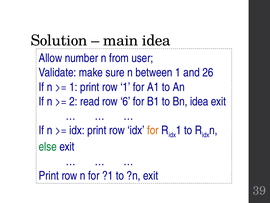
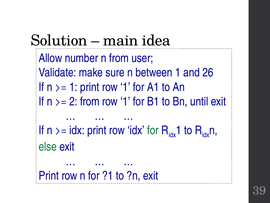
2 read: read -> from (90, 101)
6: 6 -> 1 (125, 101)
Bn idea: idea -> until (199, 101)
for colour: orange -> green (153, 130)
